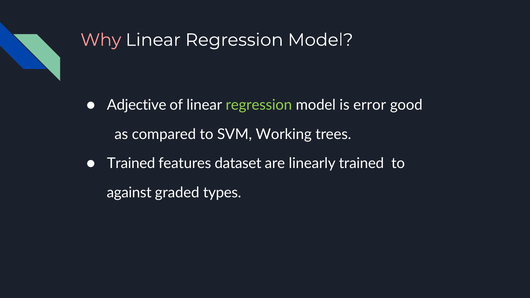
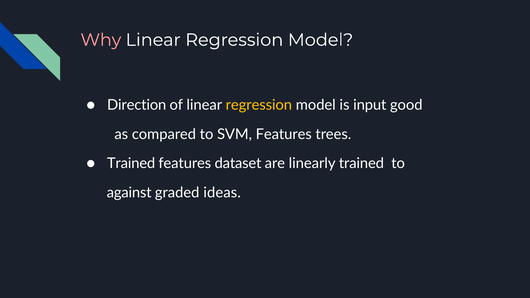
Adjective: Adjective -> Direction (137, 105)
regression colour: light green -> yellow (259, 105)
error: error -> input (370, 105)
SVM Working: Working -> Features (284, 134)
types: types -> ideas (222, 193)
